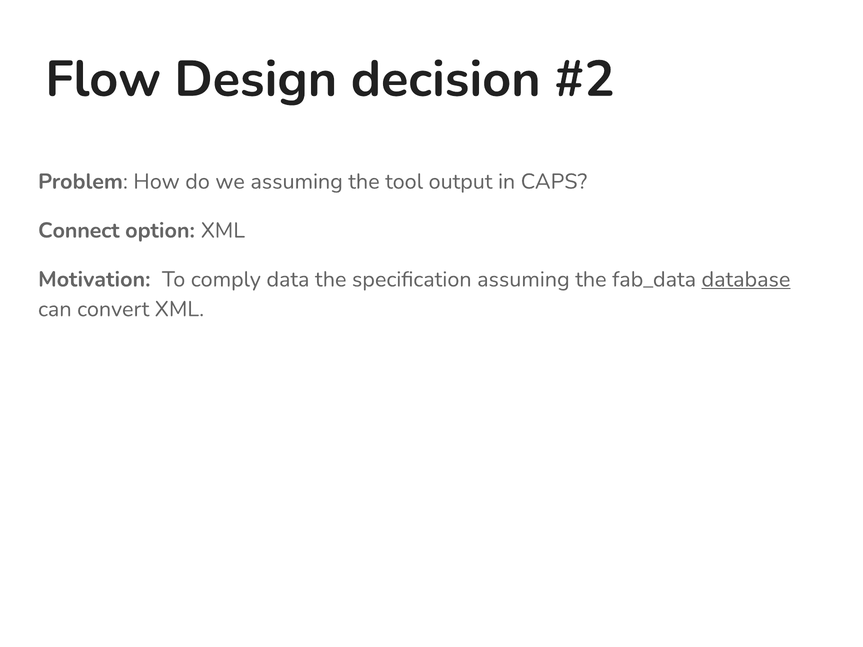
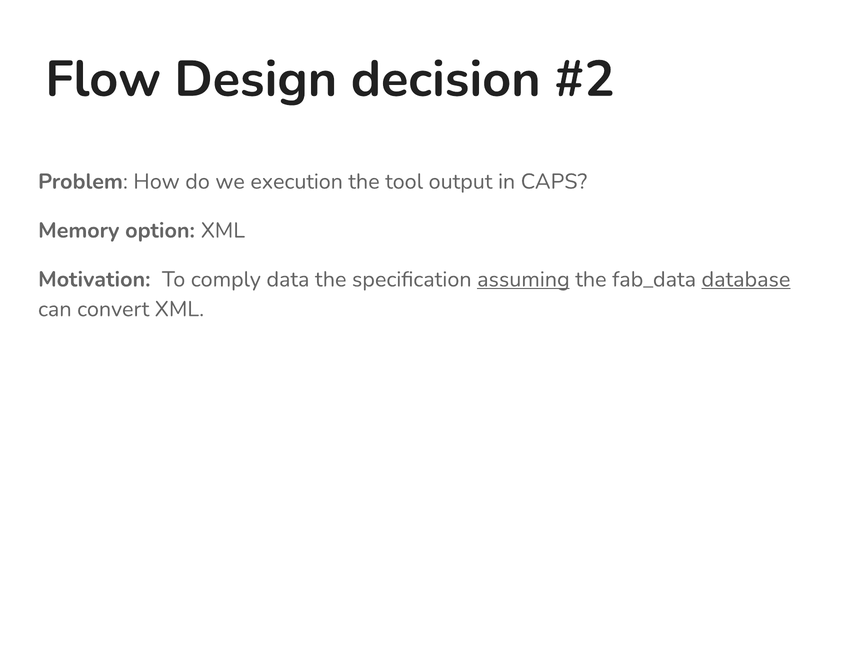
we assuming: assuming -> execution (297, 182)
Connect: Connect -> Memory (79, 231)
assuming underline: none -> present (523, 279)
